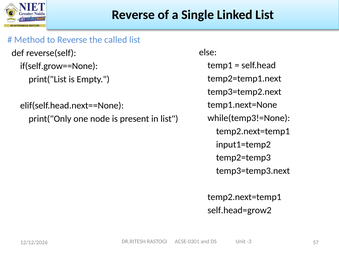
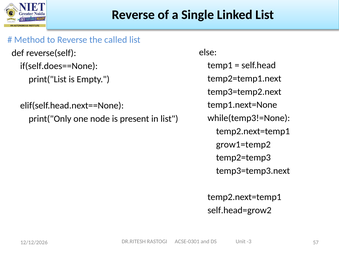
if(self.grow==None: if(self.grow==None -> if(self.does==None (59, 66)
input1=temp2: input1=temp2 -> grow1=temp2 (243, 145)
